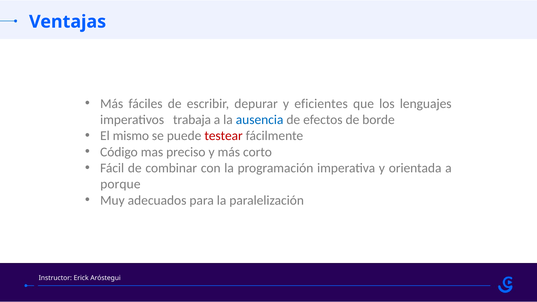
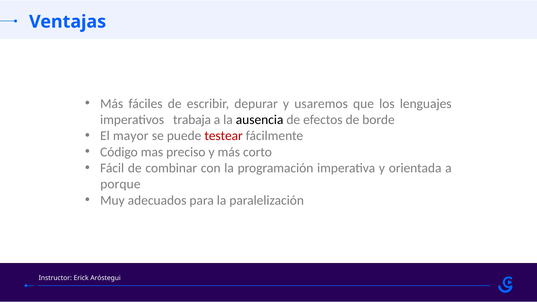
eficientes: eficientes -> usaremos (321, 104)
ausencia colour: blue -> black (260, 120)
mismo: mismo -> mayor (131, 136)
